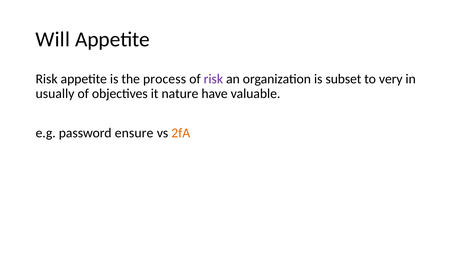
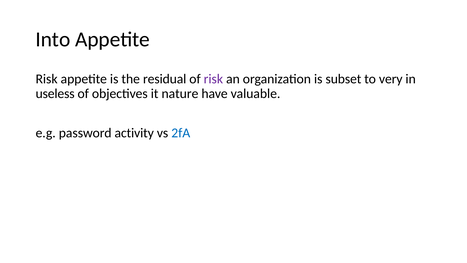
Will: Will -> Into (53, 39)
process: process -> residual (165, 79)
usually: usually -> useless (55, 94)
ensure: ensure -> activity (134, 133)
2fA colour: orange -> blue (181, 133)
